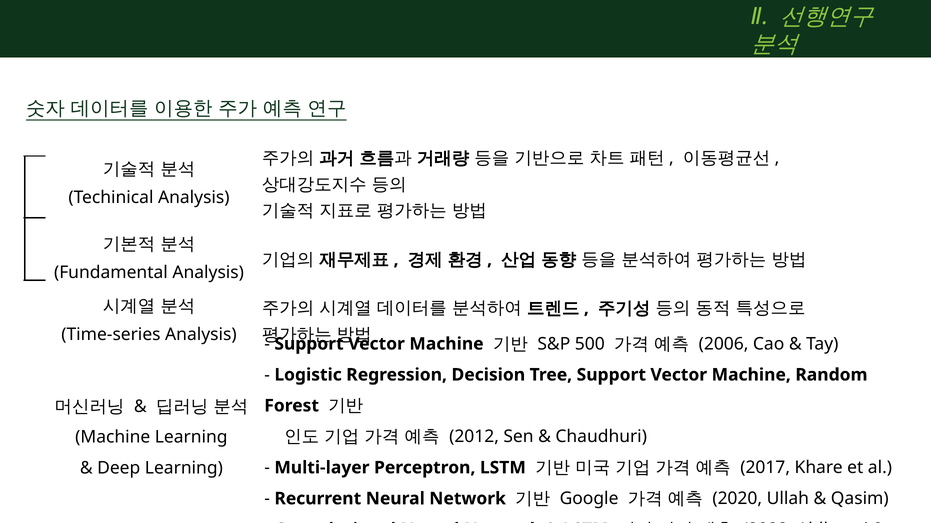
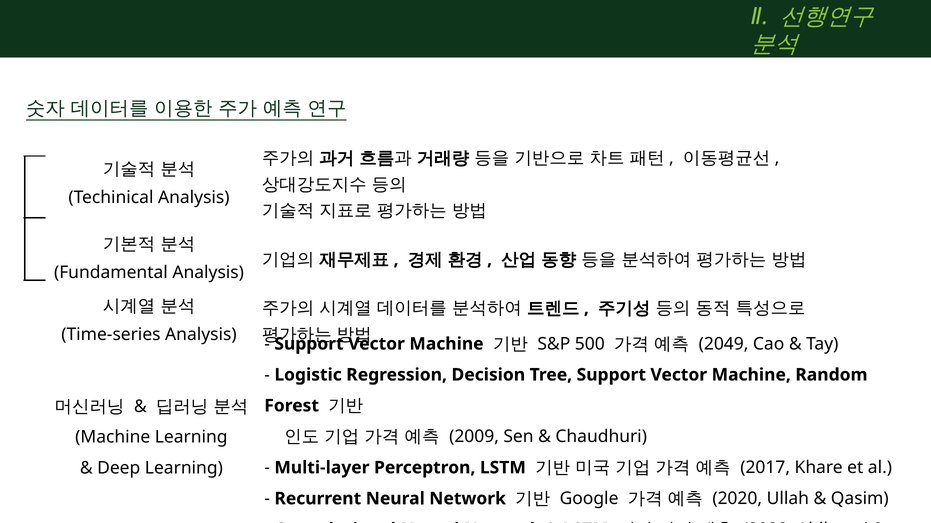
2006: 2006 -> 2049 (724, 344)
2012: 2012 -> 2009 (474, 437)
